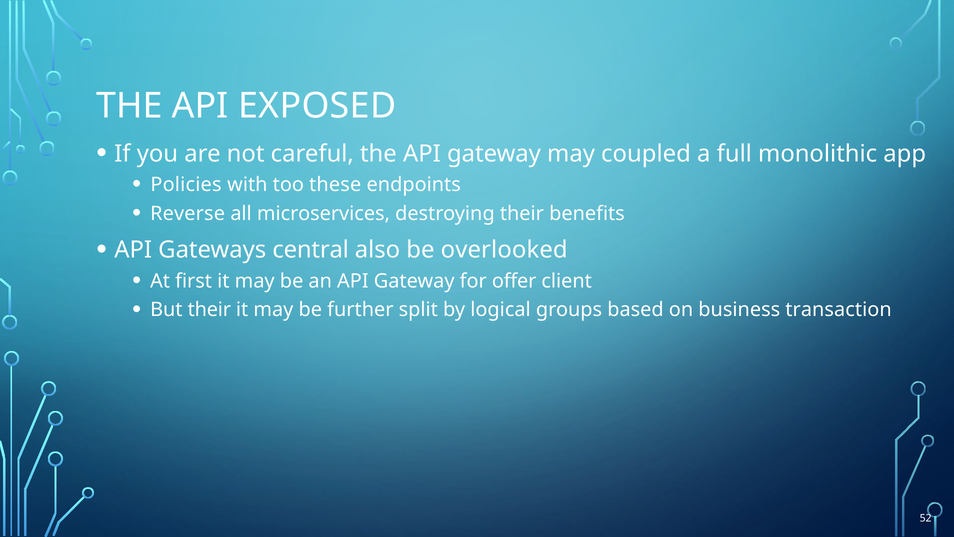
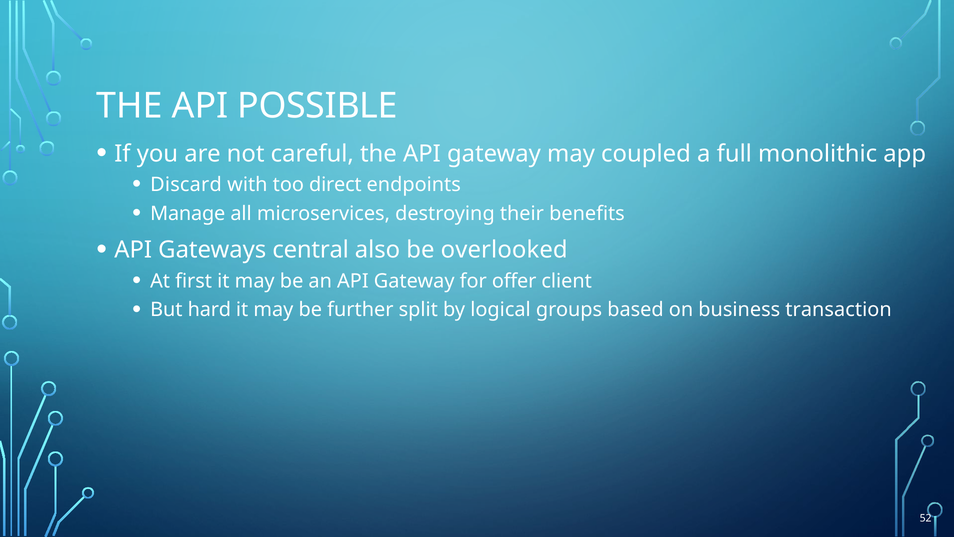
EXPOSED: EXPOSED -> POSSIBLE (318, 106)
Policies: Policies -> Discard (186, 185)
these: these -> direct (335, 185)
Reverse: Reverse -> Manage (188, 213)
But their: their -> hard (209, 310)
